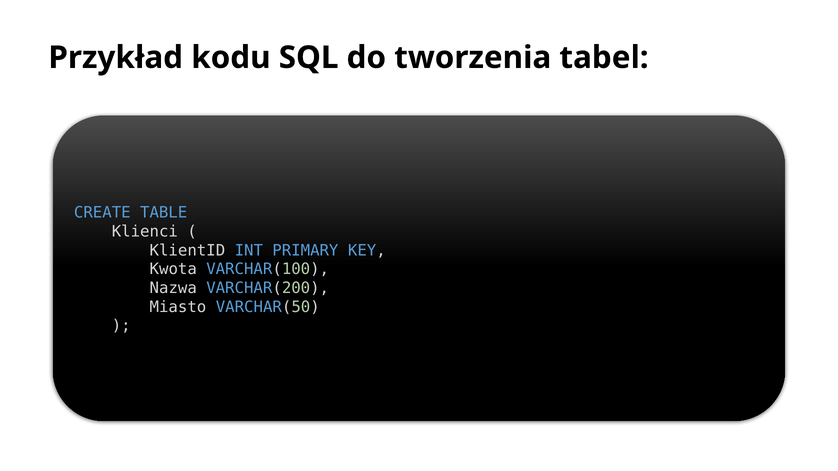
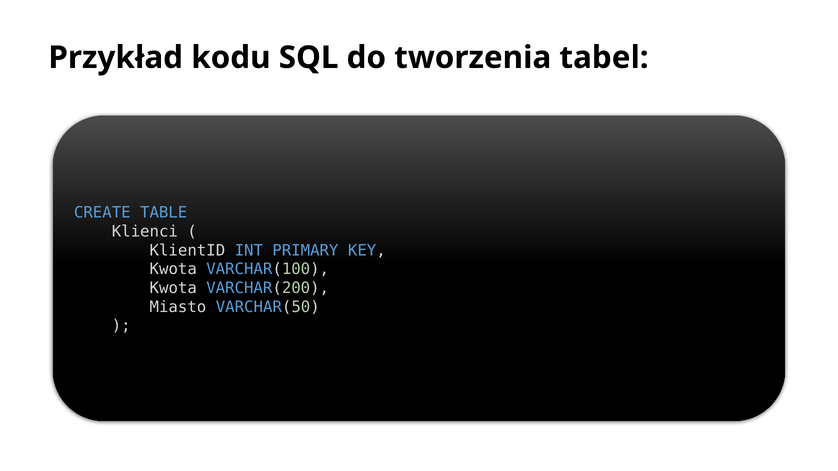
Nazwa: Nazwa -> Kwota (173, 288)
